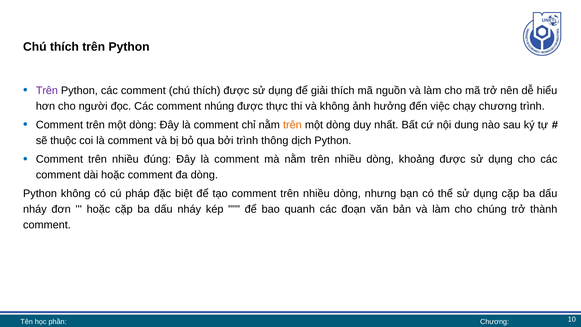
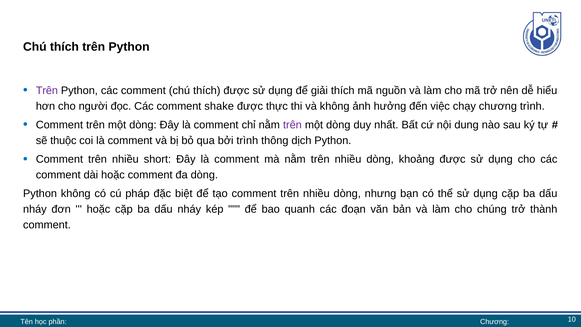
nhúng: nhúng -> shake (219, 106)
trên colour: orange -> purple (292, 125)
đúng: đúng -> short (157, 159)
